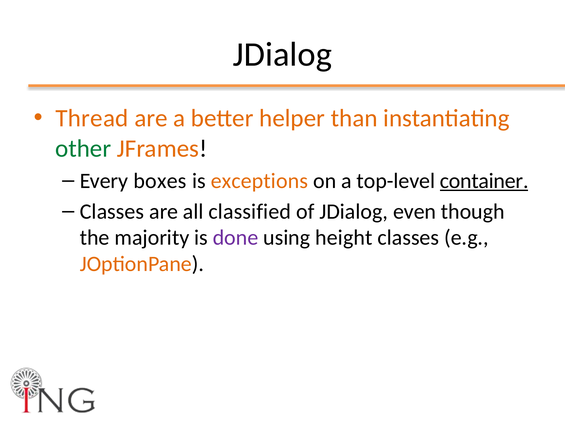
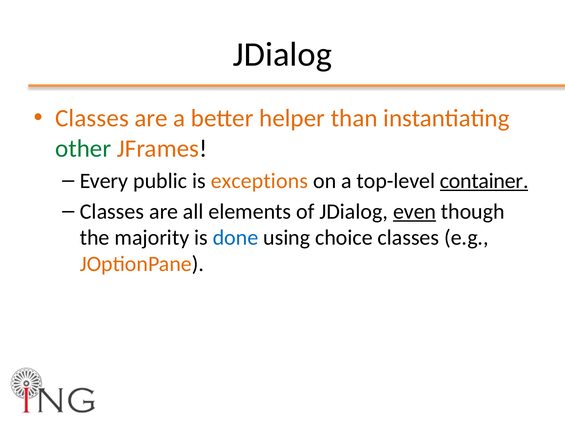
Thread: Thread -> Classes (92, 119)
boxes: boxes -> public (160, 181)
classified: classified -> elements (250, 212)
even underline: none -> present (415, 212)
done colour: purple -> blue (236, 238)
height: height -> choice (344, 238)
